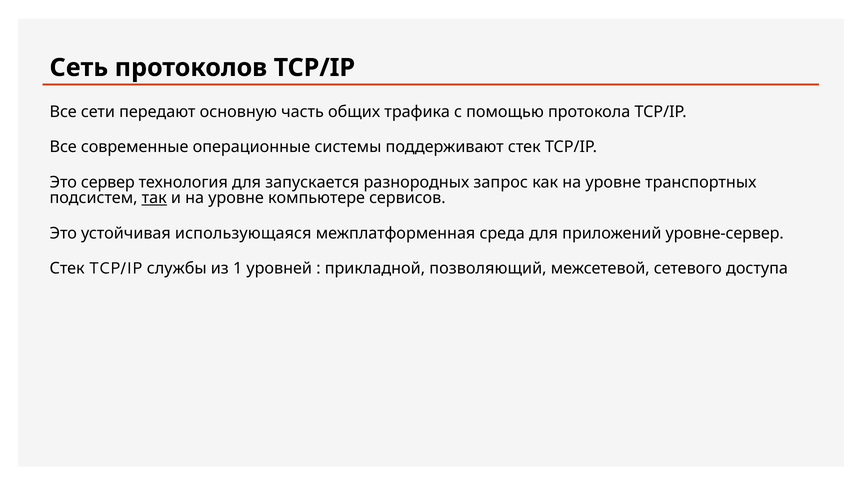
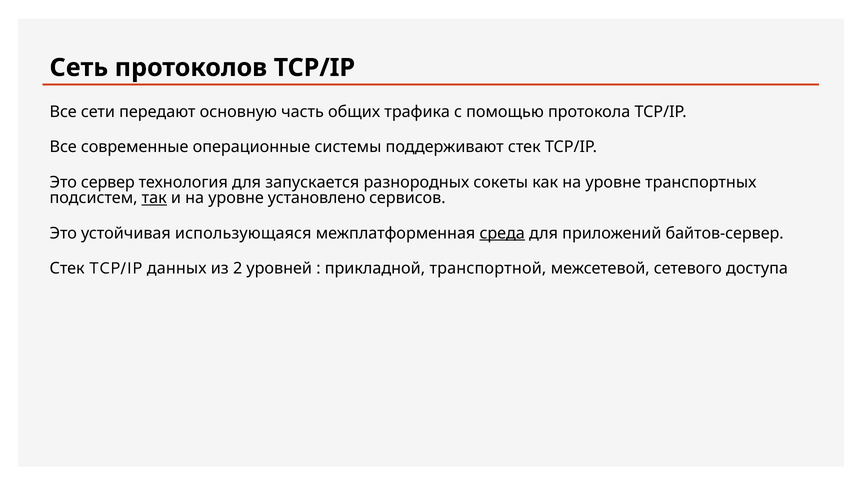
запрос: запрос -> сокеты (501, 182)
компьютере: компьютере -> установлено (317, 198)
среда underline: none -> present (502, 233)
уровне-сервер: уровне-сервер -> байтов-сервер (725, 233)
службы: службы -> данных (177, 268)
1: 1 -> 2 (238, 268)
позволяющий: позволяющий -> транспортной (488, 268)
